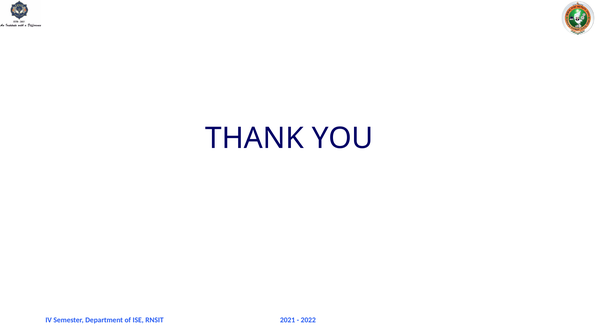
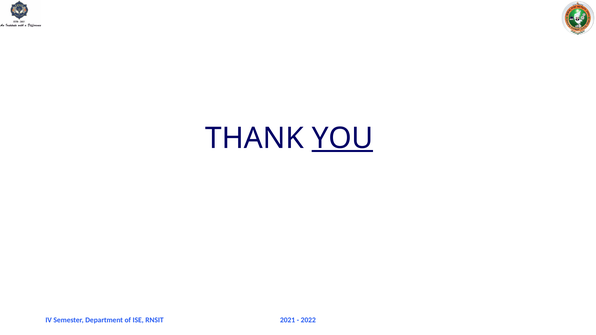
YOU underline: none -> present (342, 138)
